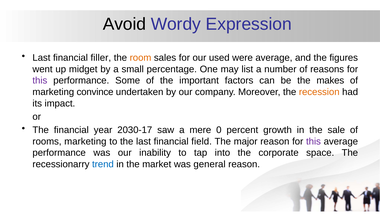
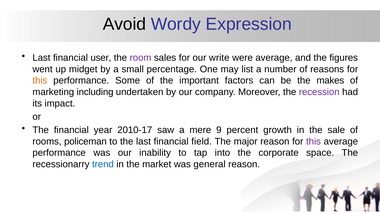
filler: filler -> user (101, 58)
room colour: orange -> purple (141, 58)
used: used -> write (219, 58)
this colour: purple -> orange (40, 80)
convince: convince -> including (95, 92)
recession colour: orange -> purple (319, 92)
2030-17: 2030-17 -> 2010-17 (135, 130)
0: 0 -> 9 (219, 130)
rooms marketing: marketing -> policeman (85, 141)
